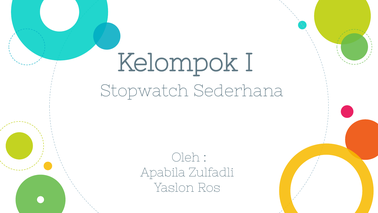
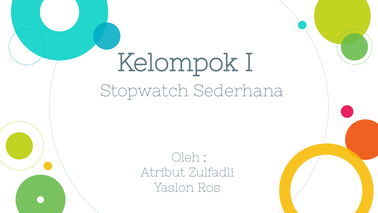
Apabila: Apabila -> Atribut (163, 172)
